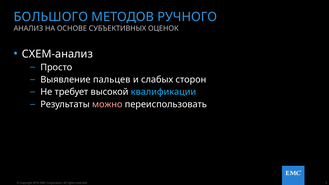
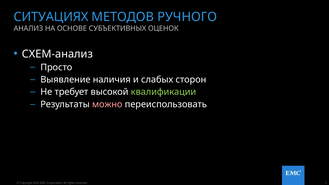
БОЛЬШОГО: БОЛЬШОГО -> СИТУАЦИЯХ (51, 17)
пальцев: пальцев -> наличия (112, 80)
квалификации colour: light blue -> light green (163, 92)
